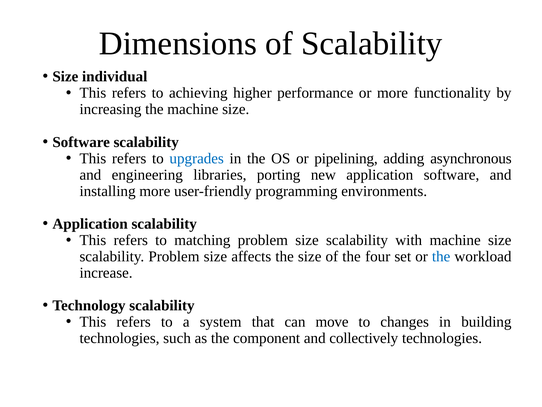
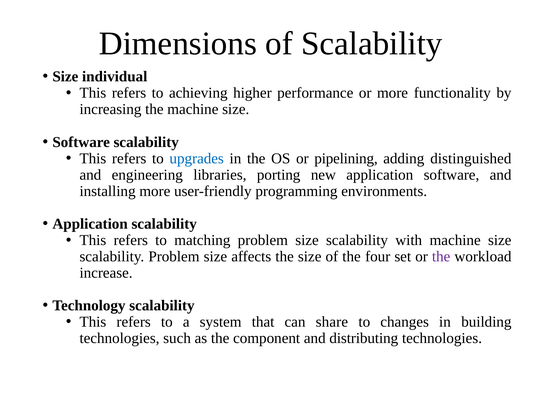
asynchronous: asynchronous -> distinguished (471, 158)
the colour: blue -> purple (441, 256)
move: move -> share (332, 322)
collectively: collectively -> distributing (364, 338)
